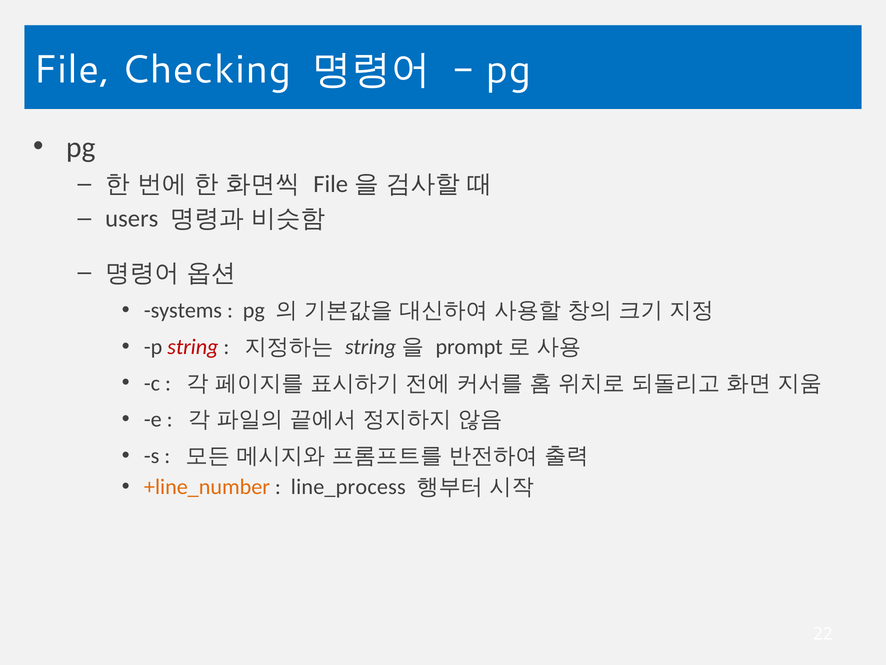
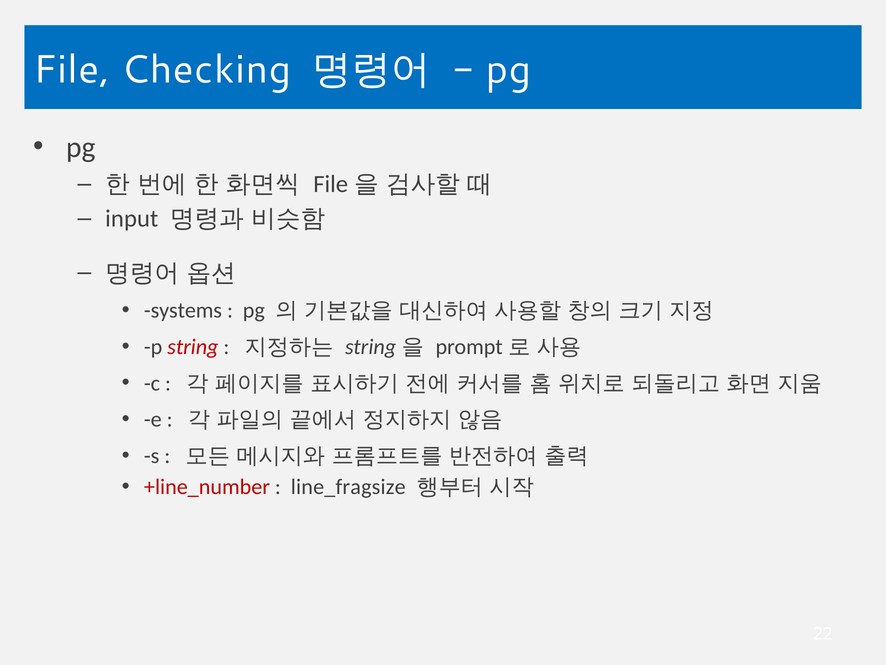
users: users -> input (132, 219)
+line_number colour: orange -> red (207, 487)
line_process: line_process -> line_fragsize (348, 487)
